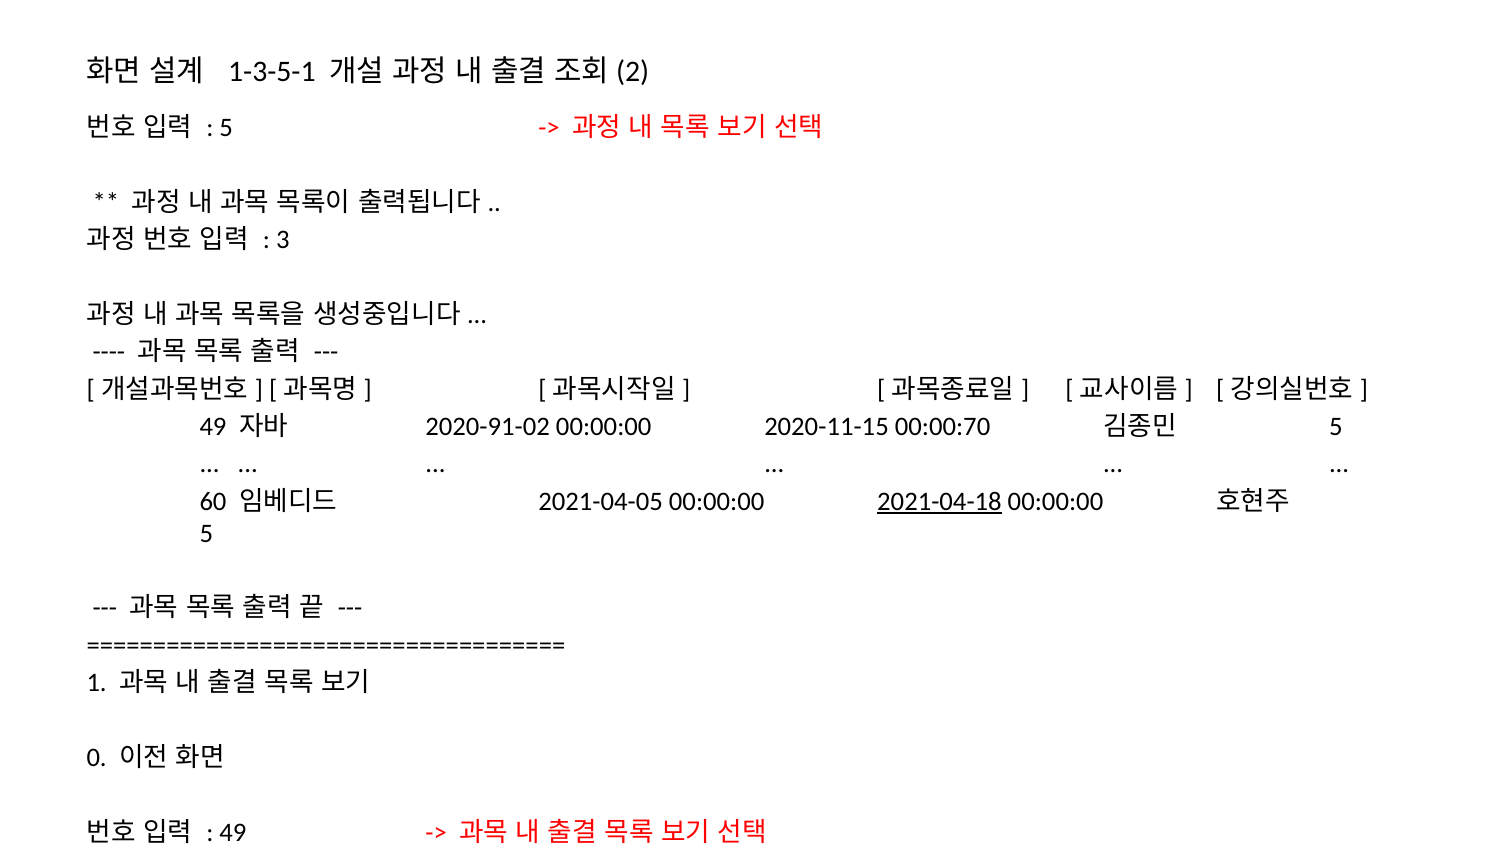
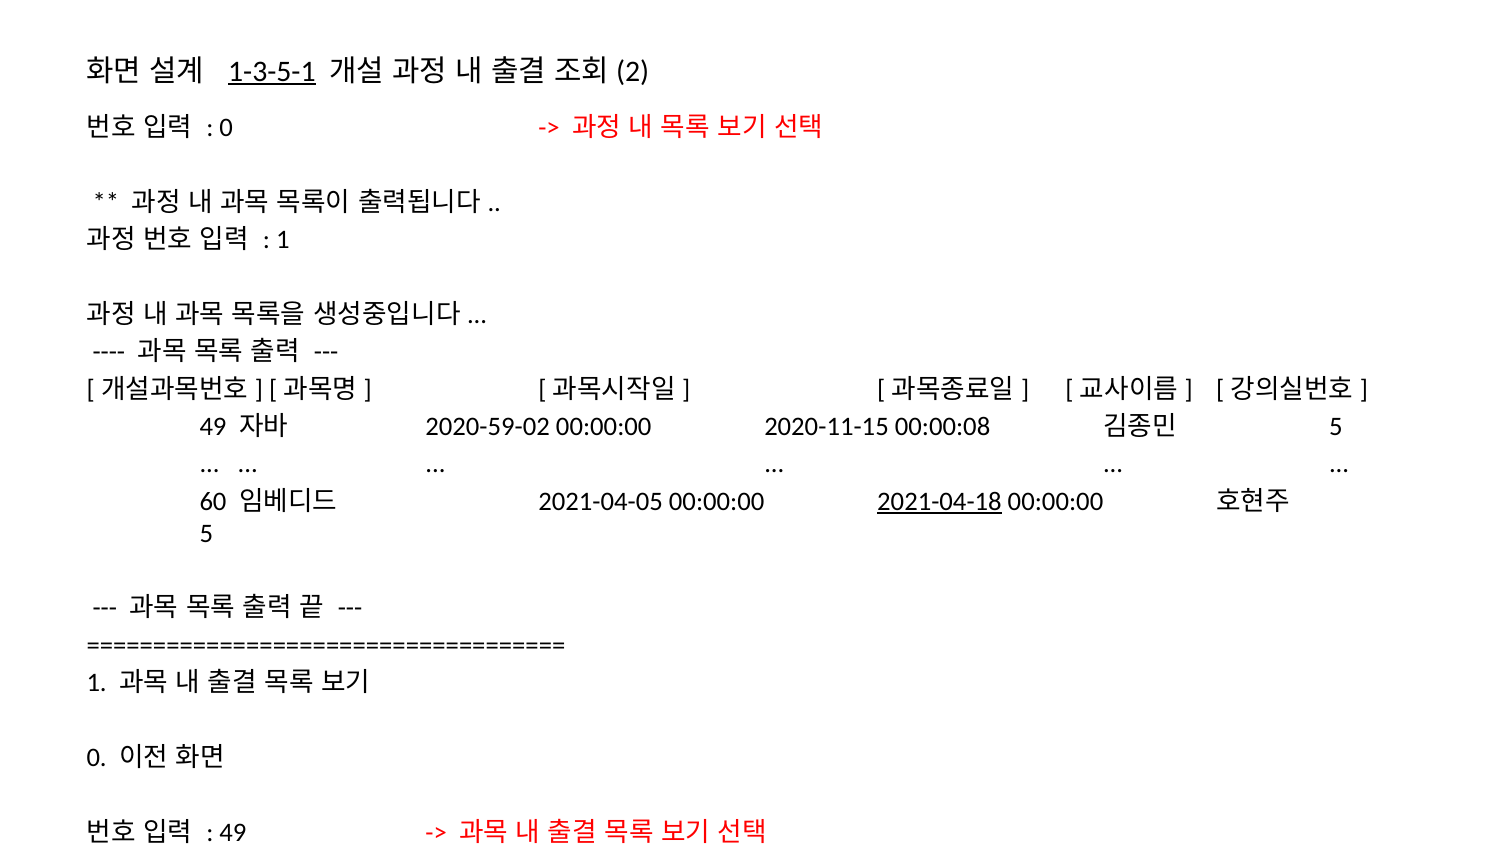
1-3-5-1 underline: none -> present (272, 71)
5: 5 -> 0 (226, 128)
3: 3 -> 1 (283, 240)
2020-91-02: 2020-91-02 -> 2020-59-02 (488, 427)
00:00:70: 00:00:70 -> 00:00:08 (943, 427)
